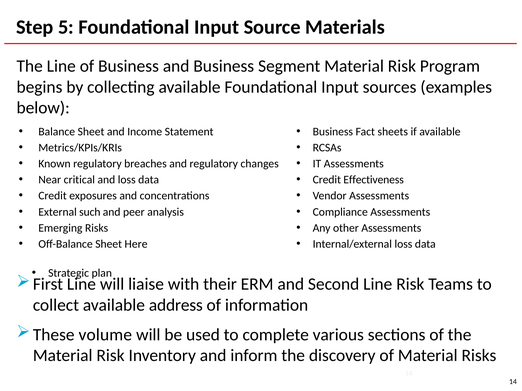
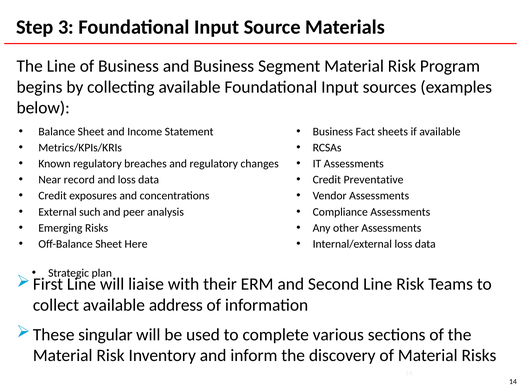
5: 5 -> 3 (66, 27)
critical: critical -> record (79, 180)
Effectiveness: Effectiveness -> Preventative (374, 180)
volume: volume -> singular (105, 335)
